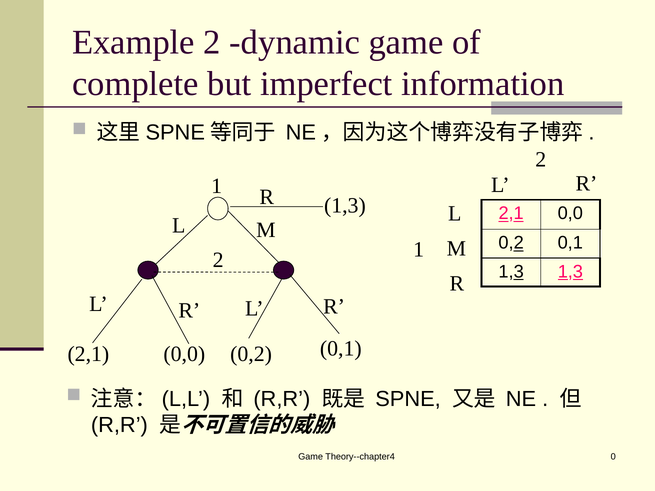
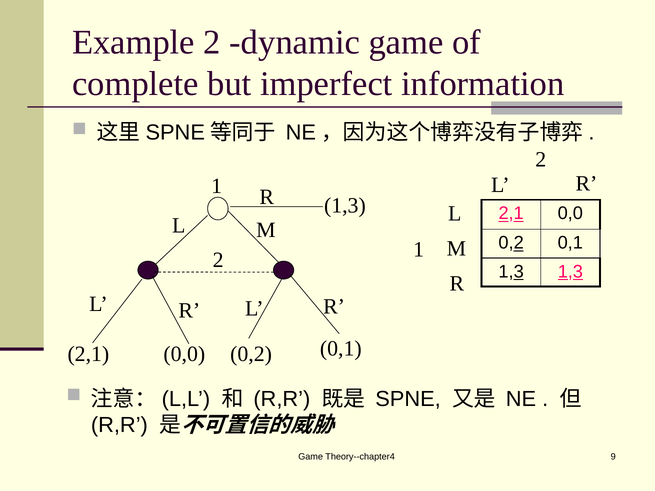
0: 0 -> 9 (613, 457)
